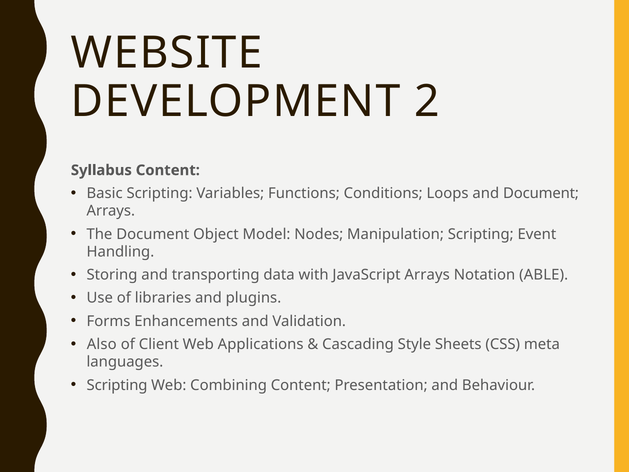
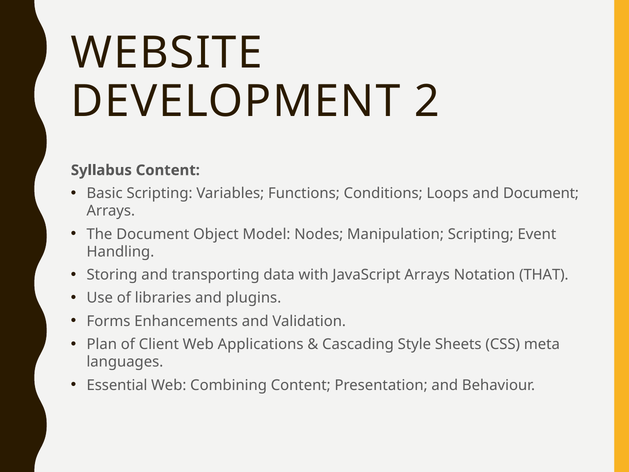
ABLE: ABLE -> THAT (544, 275)
Also: Also -> Plan (102, 344)
Scripting: Scripting -> Essential (117, 385)
